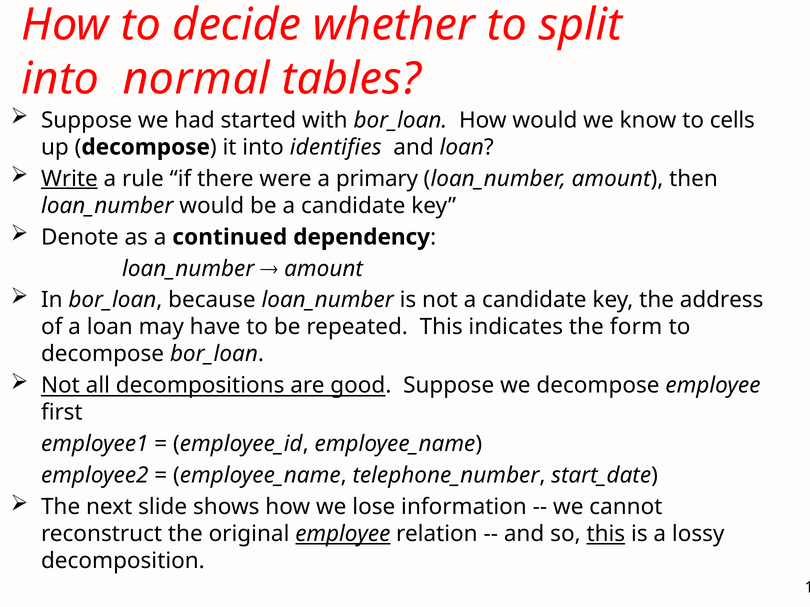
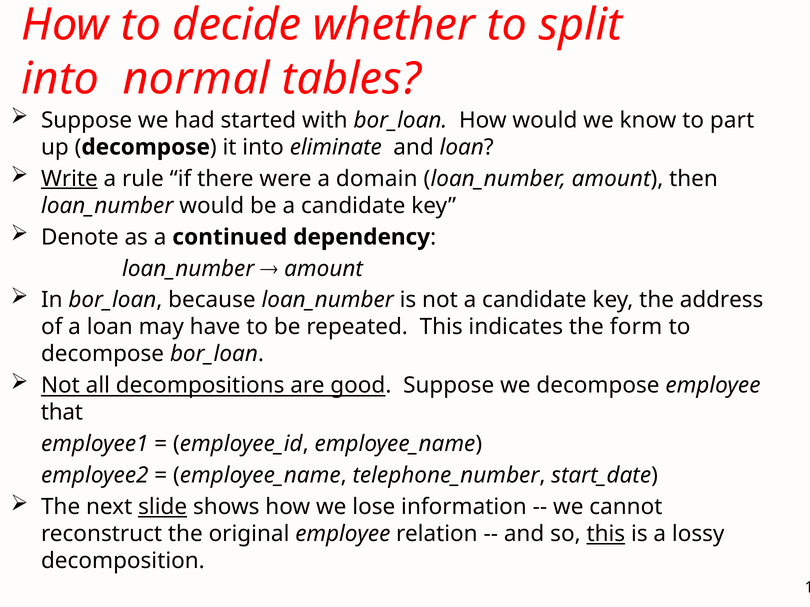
cells: cells -> part (732, 120)
identifies: identifies -> eliminate (336, 147)
primary: primary -> domain (377, 179)
first: first -> that (62, 413)
slide underline: none -> present (163, 507)
employee underline: present -> none (343, 534)
